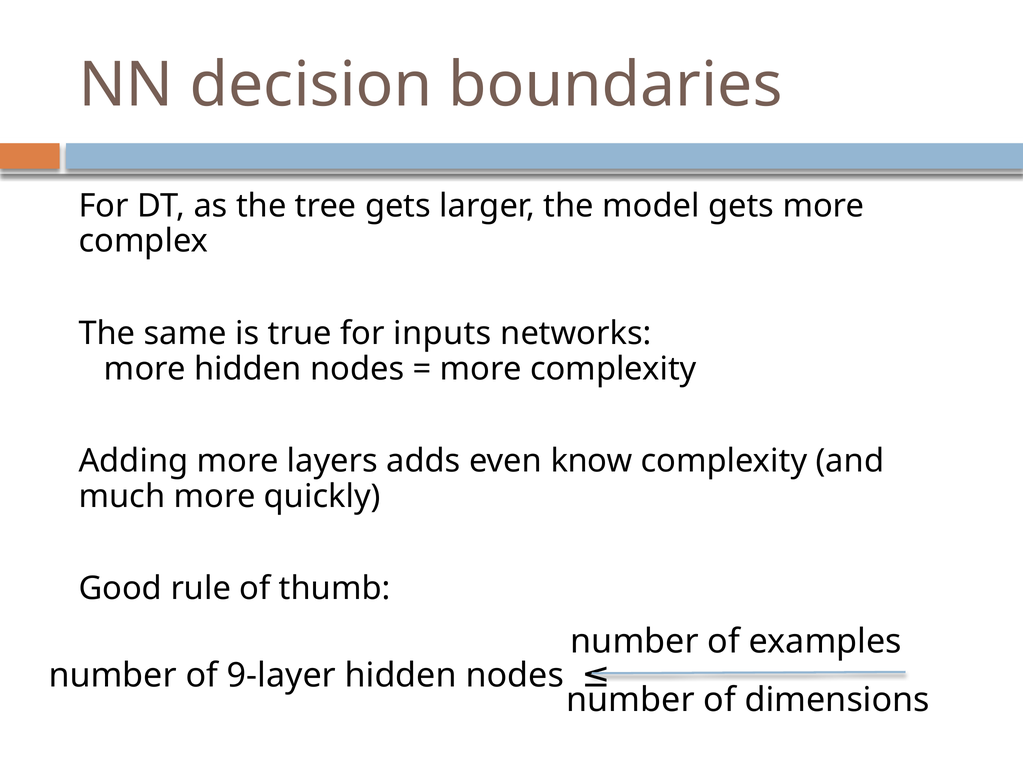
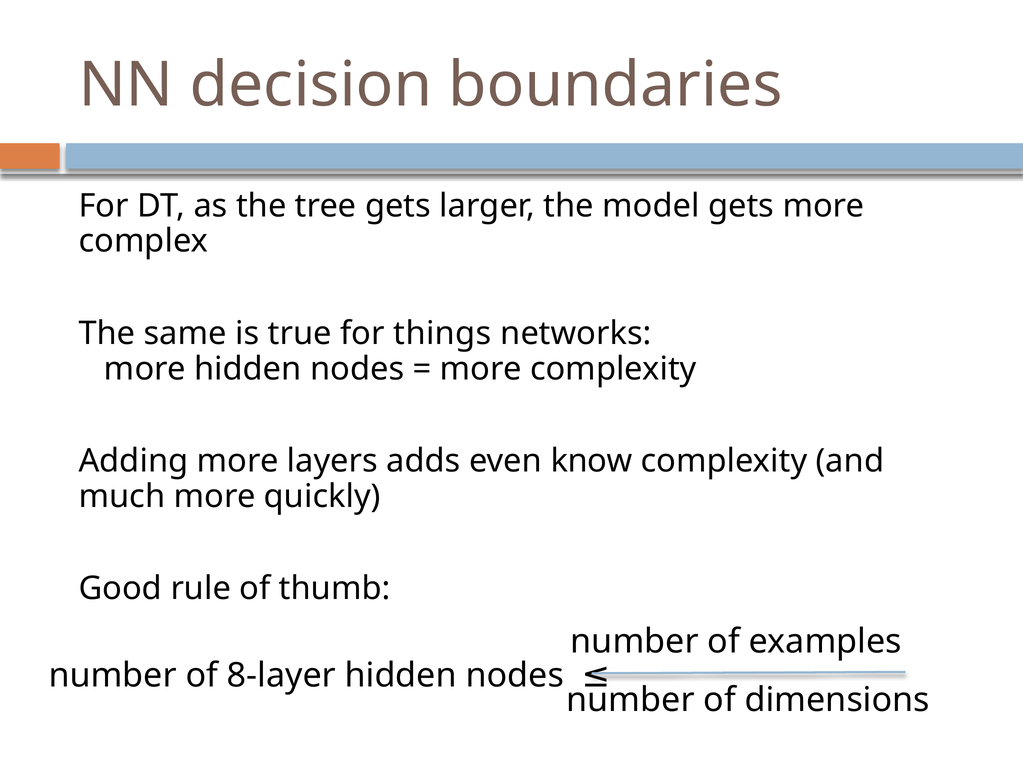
inputs: inputs -> things (442, 334)
9-layer: 9-layer -> 8-layer (281, 676)
